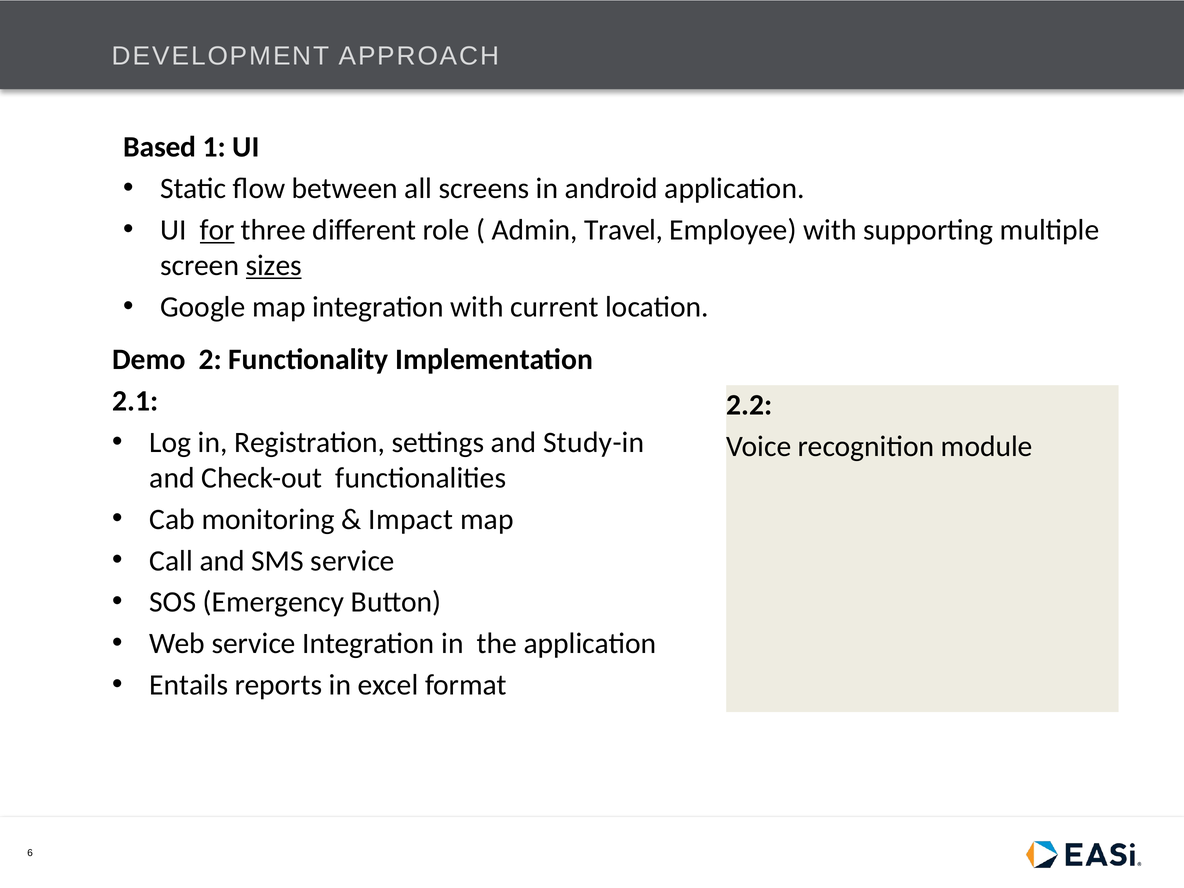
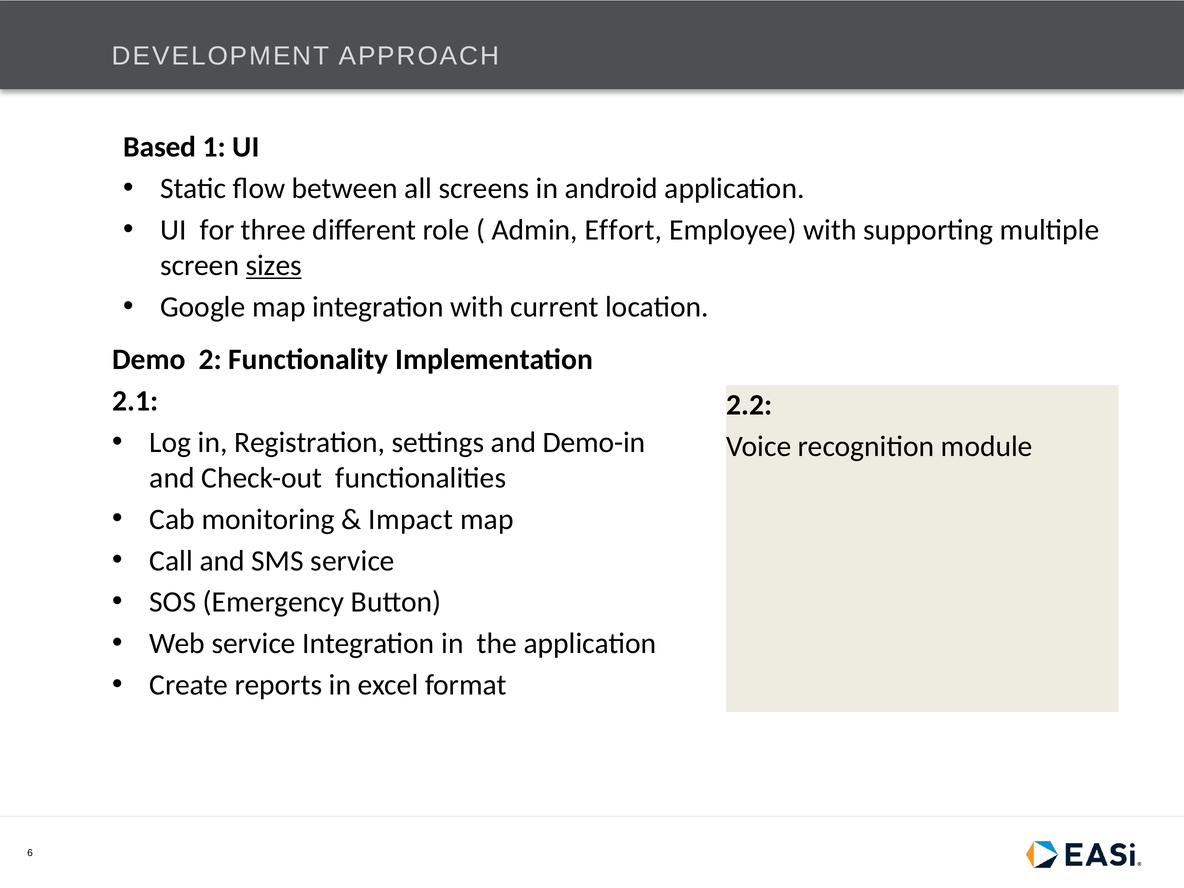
for underline: present -> none (217, 230)
Travel: Travel -> Effort (623, 230)
Study-in: Study-in -> Demo-in (594, 442)
Entails: Entails -> Create (189, 685)
